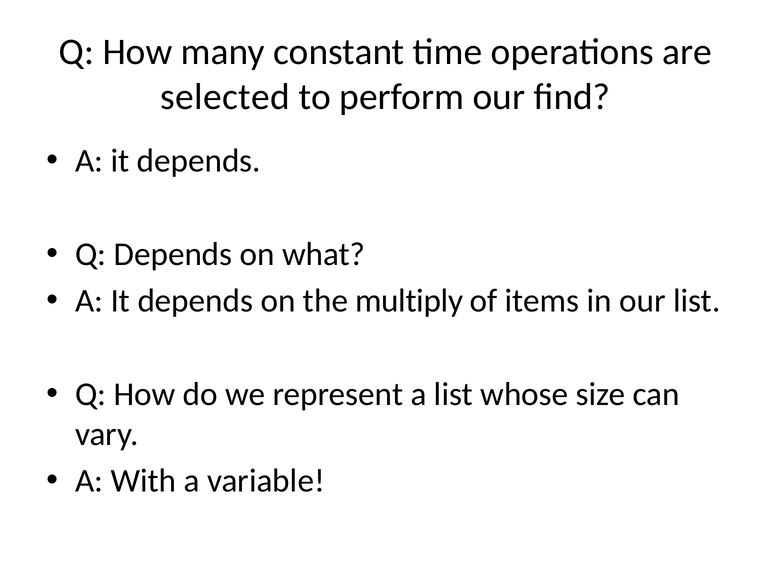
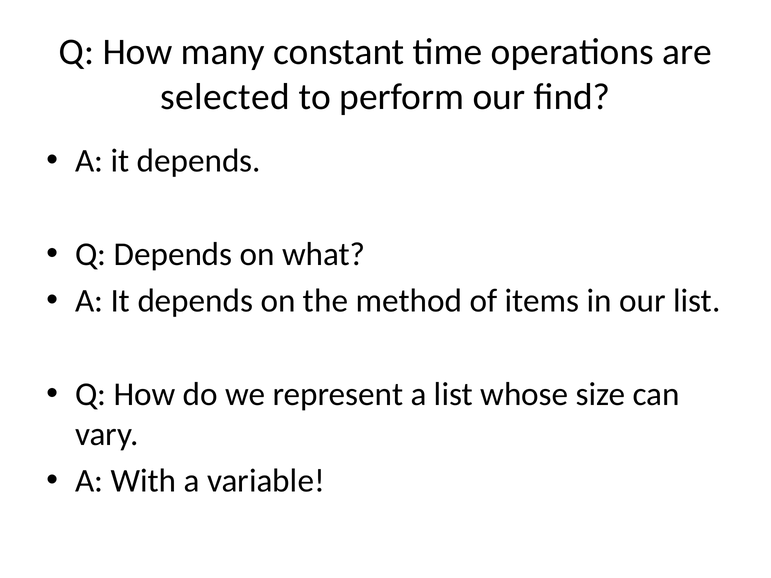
multiply: multiply -> method (409, 301)
